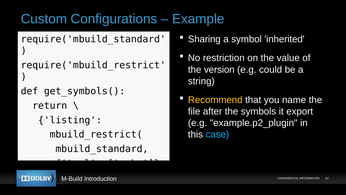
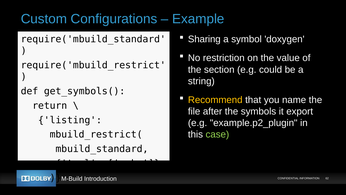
inherited: inherited -> doxygen (284, 39)
version: version -> section (219, 70)
case colour: light blue -> light green (217, 134)
